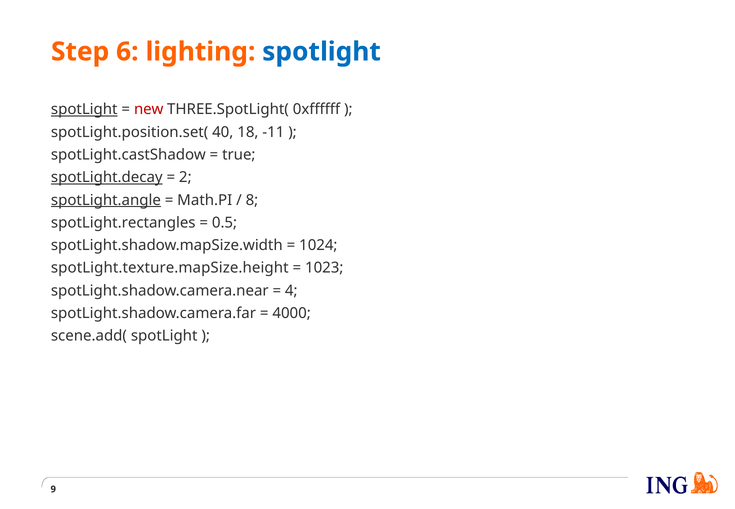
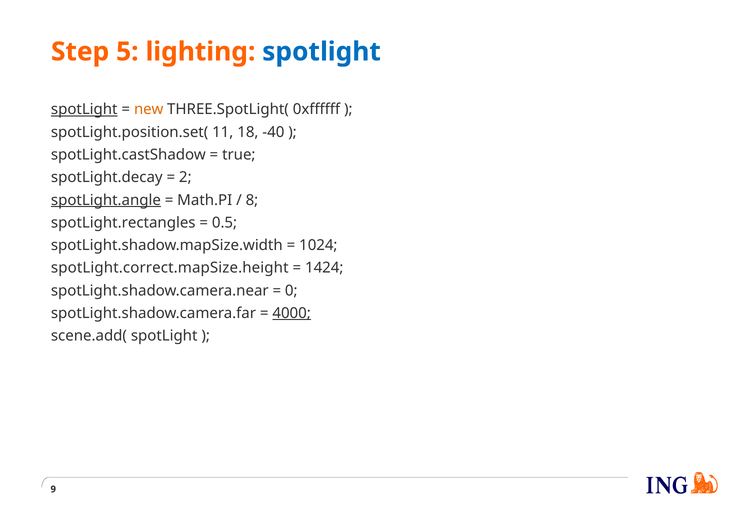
6: 6 -> 5 (127, 52)
new colour: red -> orange (149, 109)
40: 40 -> 11 (223, 132)
-11: -11 -> -40 (273, 132)
spotLight.decay underline: present -> none (107, 177)
spotLight.texture.mapSize.height: spotLight.texture.mapSize.height -> spotLight.correct.mapSize.height (170, 268)
1023: 1023 -> 1424 (324, 268)
4: 4 -> 0 (291, 290)
4000 underline: none -> present (292, 313)
